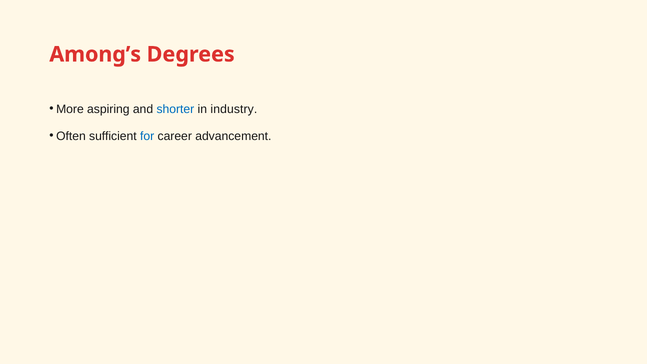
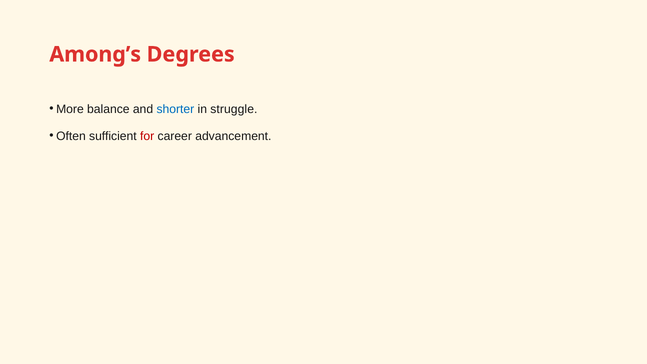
aspiring: aspiring -> balance (108, 109)
industry: industry -> struggle (234, 109)
for colour: blue -> red (147, 136)
